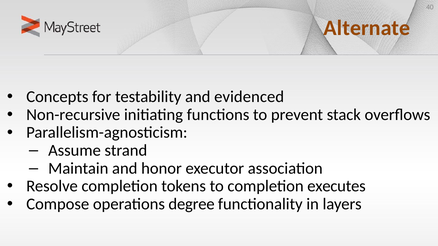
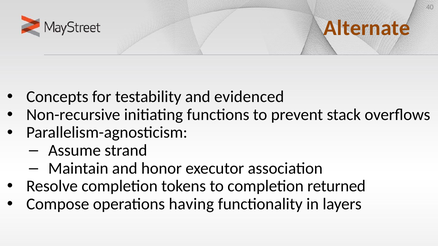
executes: executes -> returned (336, 186)
degree: degree -> having (191, 204)
